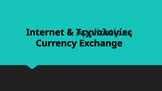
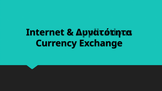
Τεχνολογίες: Τεχνολογίες -> Δυνατότητα (104, 32)
